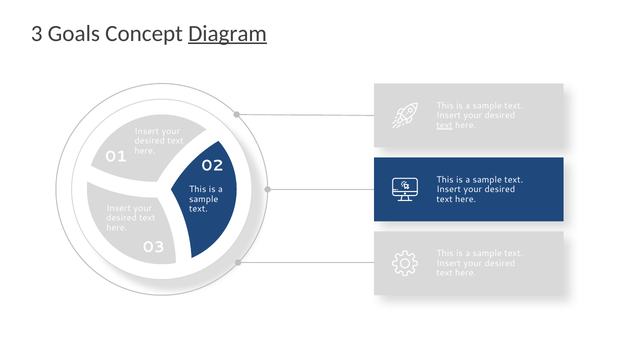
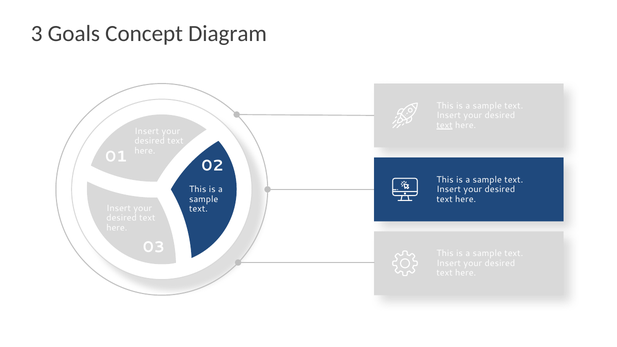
Diagram underline: present -> none (228, 34)
